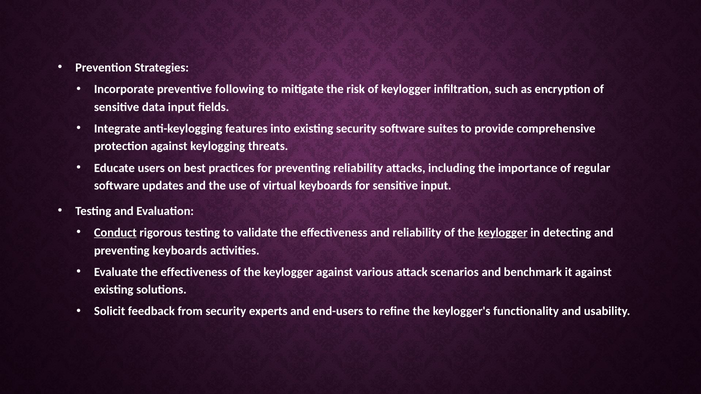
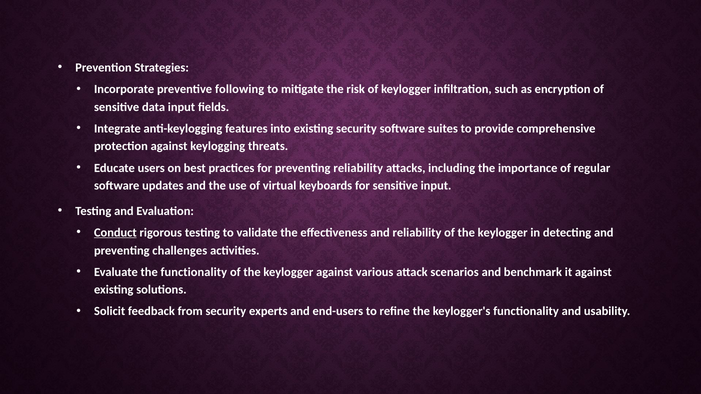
keylogger underline: present -> none (503, 233)
preventing keyboards: keyboards -> challenges (180, 251)
Evaluate the effectiveness: effectiveness -> functionality (194, 272)
